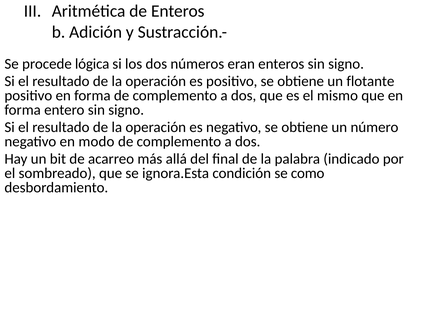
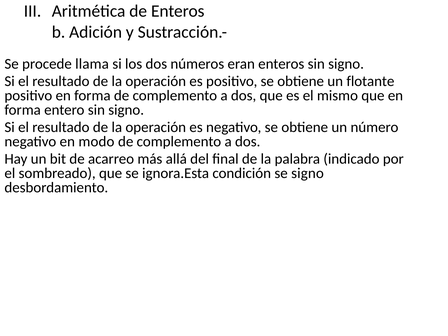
lógica: lógica -> llama (92, 64)
se como: como -> signo (308, 173)
